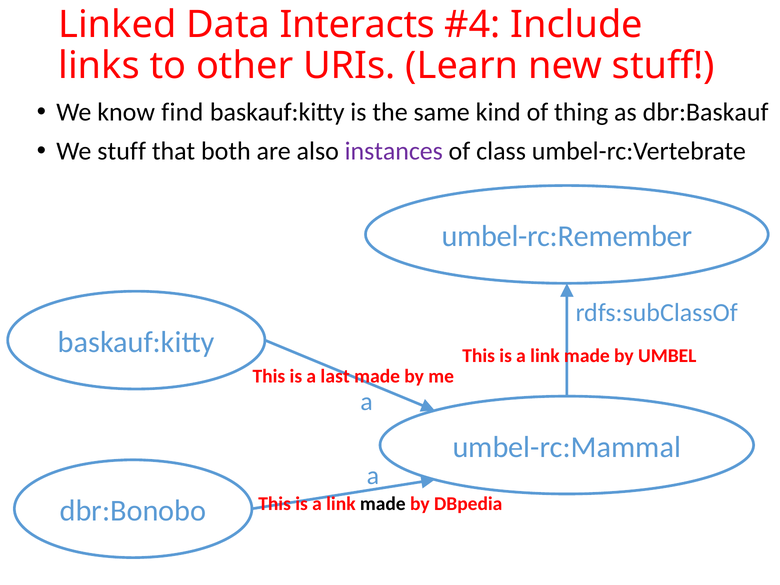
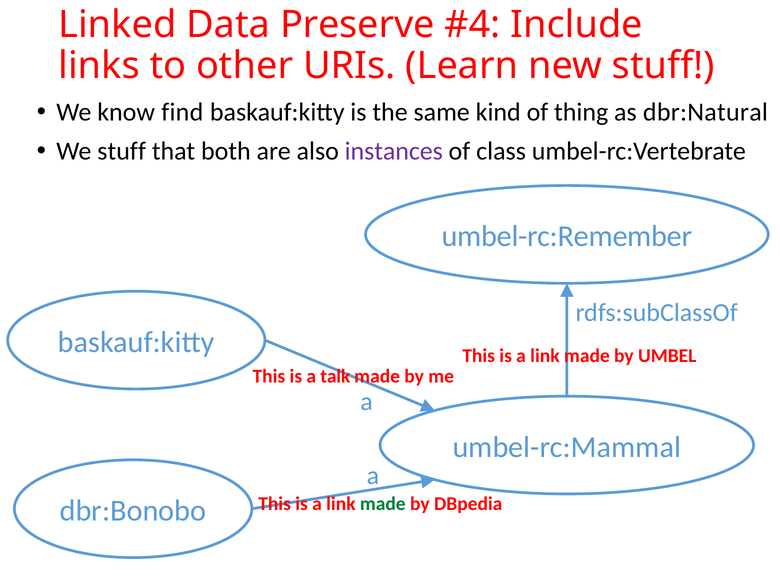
Interacts: Interacts -> Preserve (357, 25)
dbr:Baskauf: dbr:Baskauf -> dbr:Natural (705, 112)
last: last -> talk (335, 376)
made colour: black -> green (383, 504)
